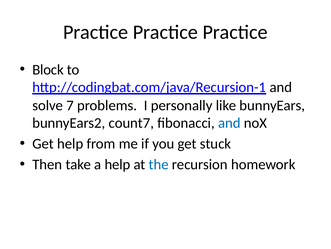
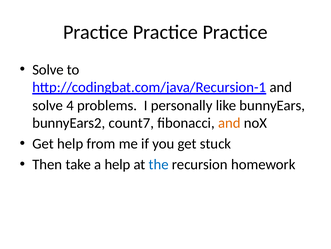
Block: Block -> Solve (48, 69)
7: 7 -> 4 (70, 105)
and colour: blue -> orange (229, 123)
